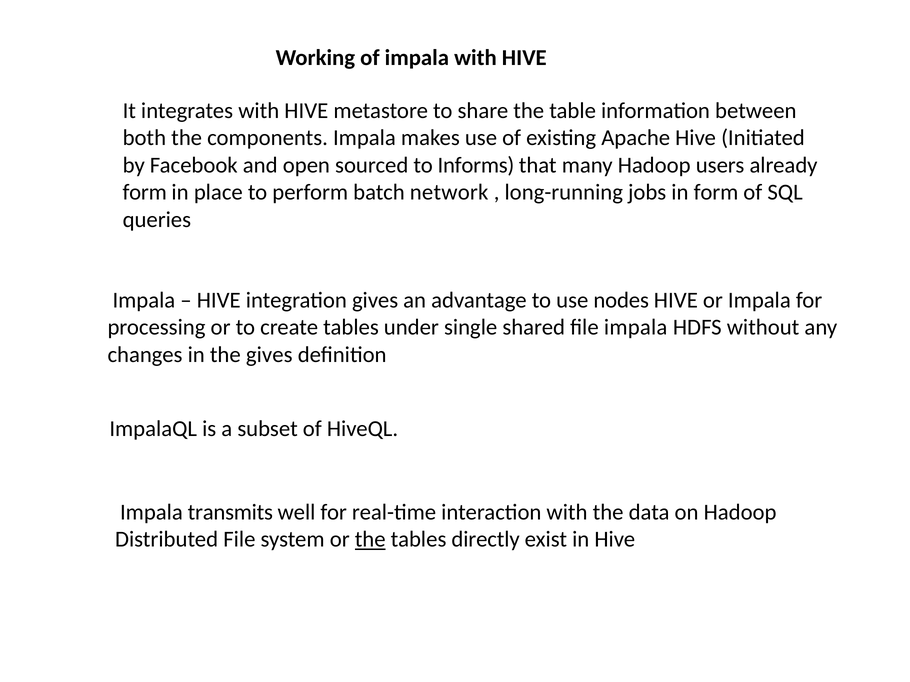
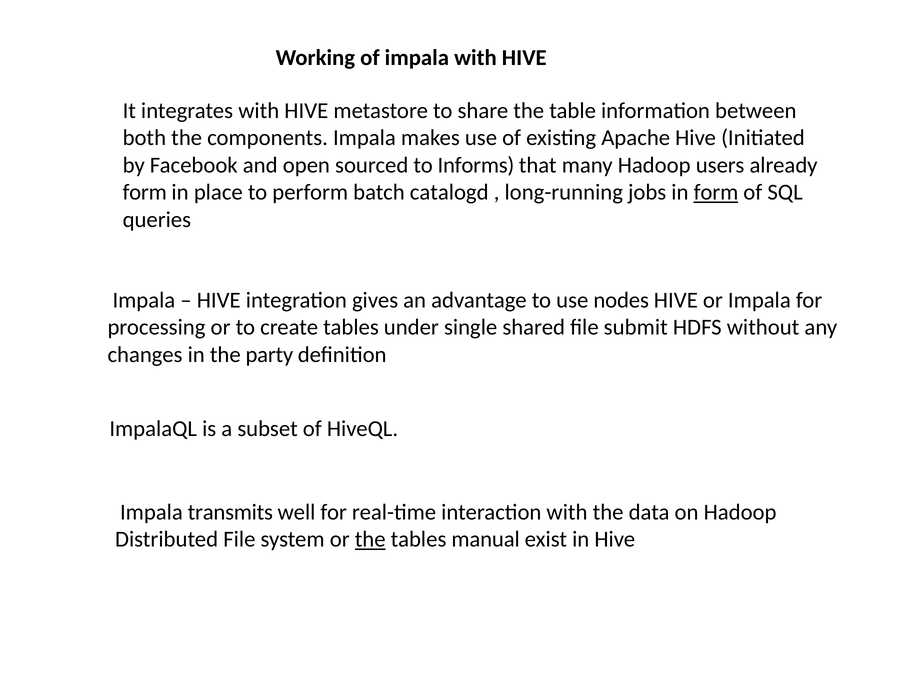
network: network -> catalogd (449, 193)
form underline: none -> present (716, 193)
file impala: impala -> submit (636, 328)
the gives: gives -> party (269, 355)
directly: directly -> manual (486, 540)
